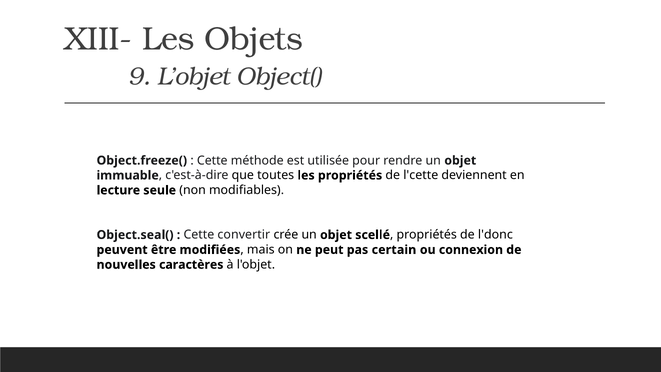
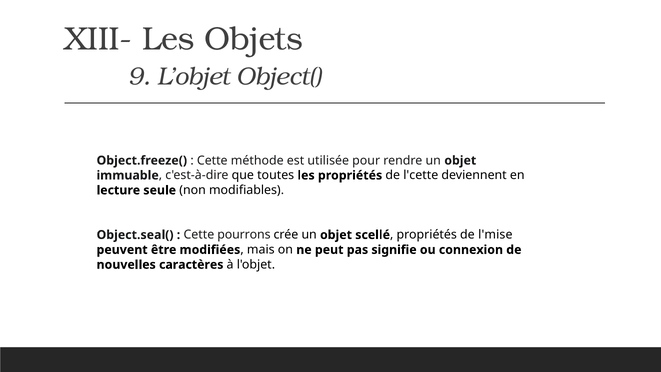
convertir: convertir -> pourrons (244, 235)
l'donc: l'donc -> l'mise (495, 235)
certain: certain -> signifie (394, 250)
